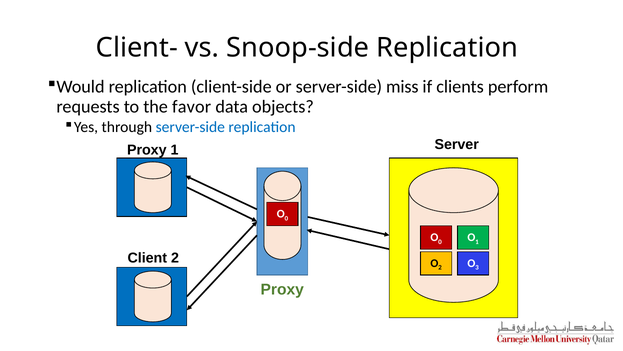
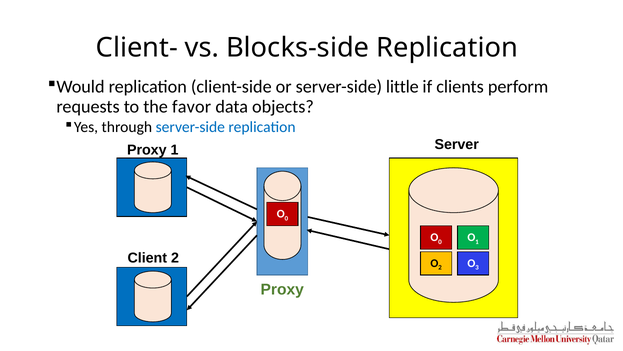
Snoop-side: Snoop-side -> Blocks-side (298, 48)
miss: miss -> little (402, 87)
